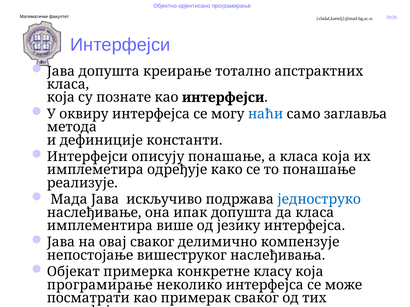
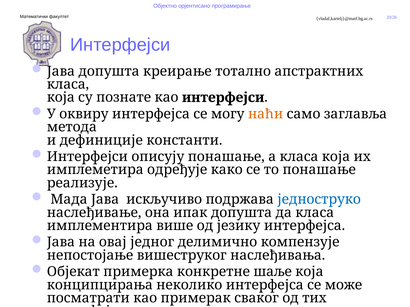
наћи colour: blue -> orange (266, 114)
овај сваког: сваког -> једног (152, 243)
класу: класу -> шаље (273, 272)
програмирање: програмирање -> конципцирања (100, 285)
